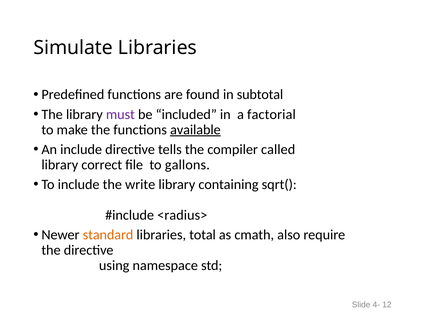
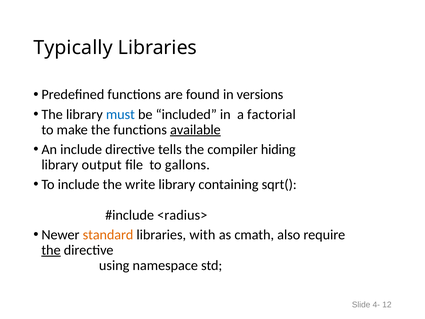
Simulate: Simulate -> Typically (73, 48)
subtotal: subtotal -> versions (260, 95)
must colour: purple -> blue (120, 114)
called: called -> hiding (278, 149)
correct: correct -> output (102, 165)
total: total -> with (202, 235)
the underline: none -> present (51, 250)
